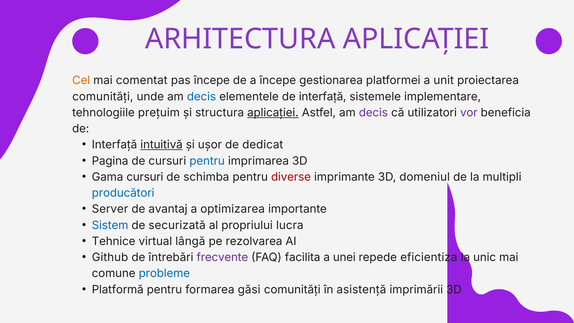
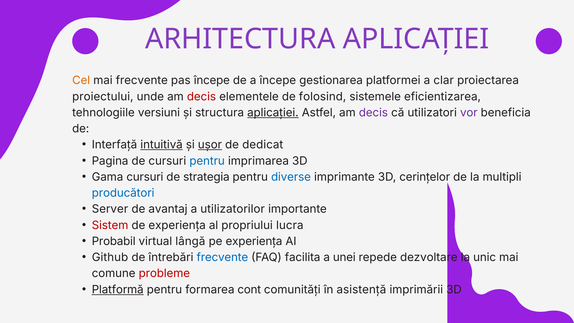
mai comentat: comentat -> frecvente (142, 80)
unit: unit -> clar (444, 80)
comunități: comunități -> proiectului (103, 97)
decis colour: blue -> red (201, 97)
de interfață: interfață -> folosind (323, 97)
implementare: implementare -> eficientizarea (443, 97)
prețuim: prețuim -> versiuni (159, 113)
ușor underline: none -> present (210, 145)
schimba: schimba -> strategia (206, 177)
diverse colour: red -> blue (291, 177)
domeniul: domeniul -> cerințelor (425, 177)
optimizarea: optimizarea -> utilizatorilor (233, 209)
Sistem colour: blue -> red (110, 225)
de securizată: securizată -> experiența (177, 225)
Tehnice: Tehnice -> Probabil (114, 241)
pe rezolvarea: rezolvarea -> experiența (254, 241)
frecvente colour: purple -> blue (222, 257)
eficientiza: eficientiza -> dezvoltare (429, 257)
probleme colour: blue -> red (164, 273)
Platformă underline: none -> present (118, 289)
găsi: găsi -> cont (249, 289)
